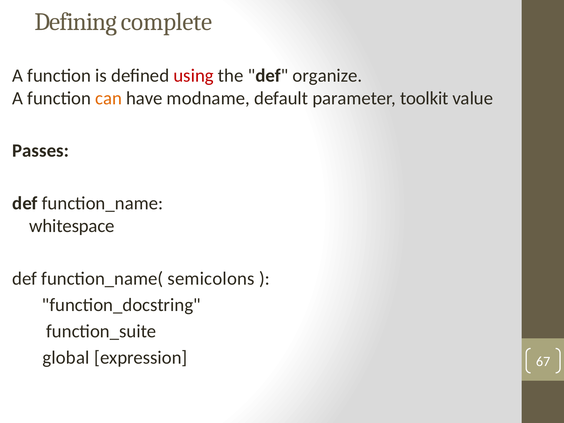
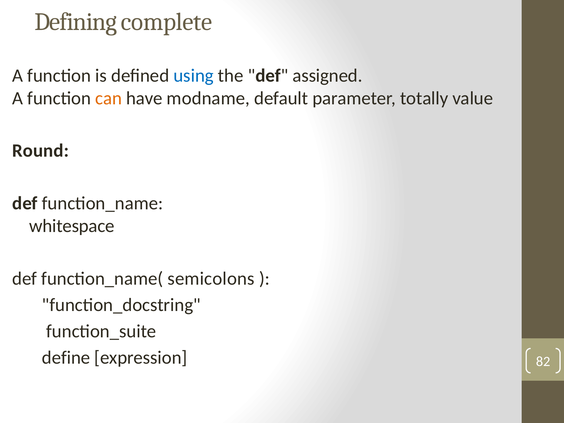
using colour: red -> blue (194, 76)
organize: organize -> assigned (327, 76)
toolkit: toolkit -> totally (424, 98)
Passes: Passes -> Round (41, 151)
global: global -> define (66, 358)
67: 67 -> 82 (543, 361)
